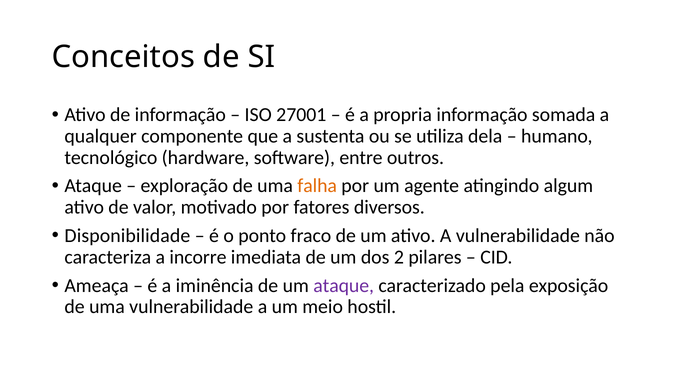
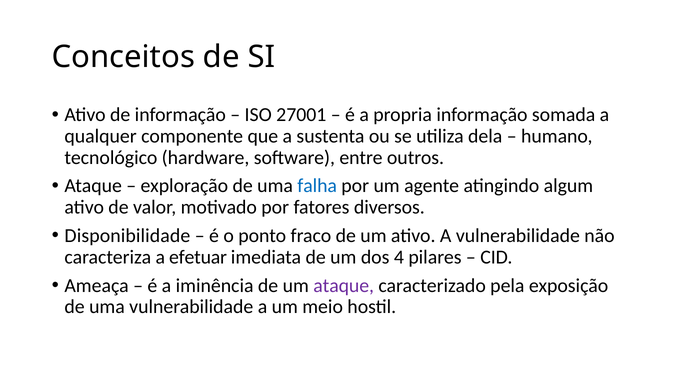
falha colour: orange -> blue (317, 186)
incorre: incorre -> efetuar (198, 257)
2: 2 -> 4 (399, 257)
